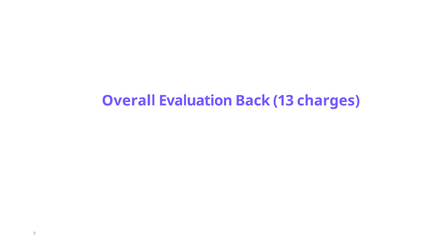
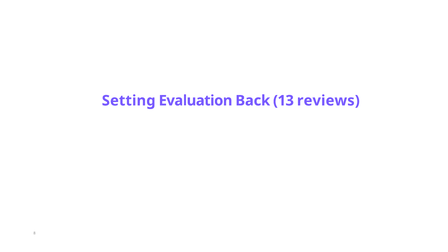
Overall: Overall -> Setting (129, 101)
charges: charges -> reviews (328, 101)
